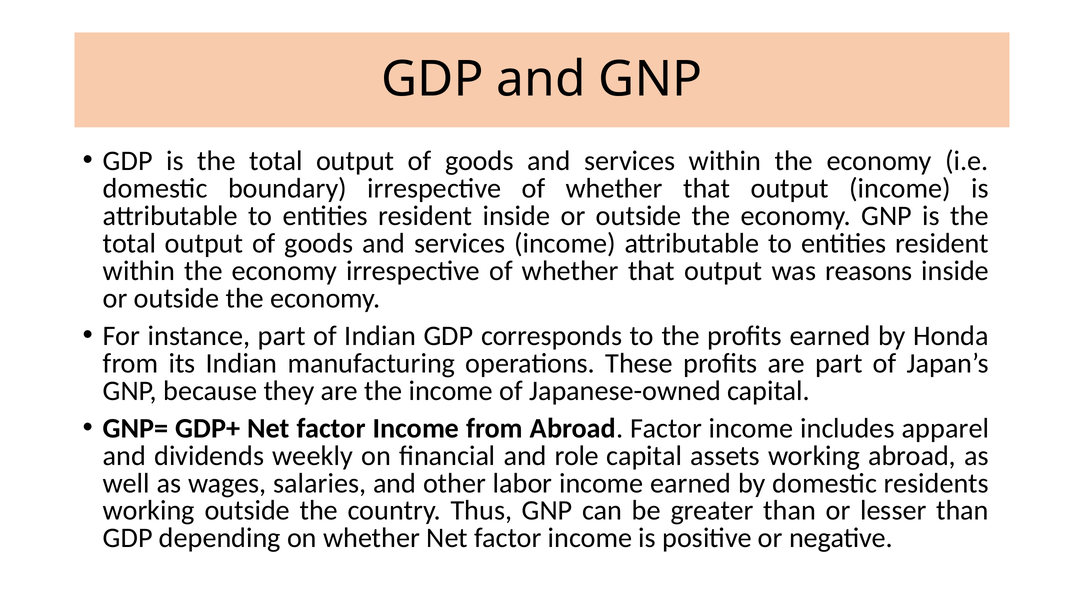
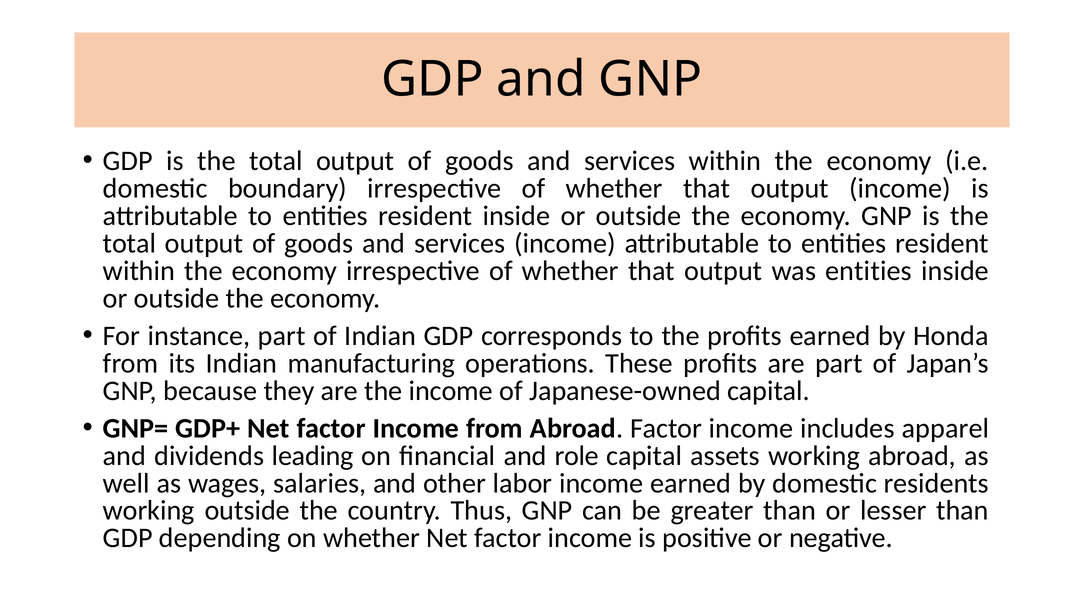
was reasons: reasons -> entities (869, 271)
weekly: weekly -> leading (313, 456)
